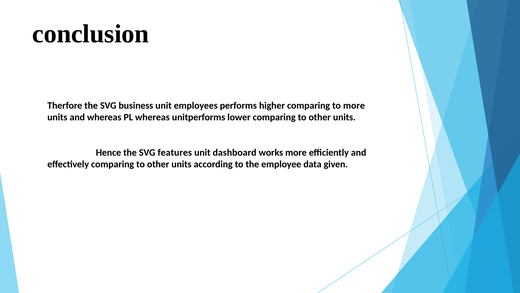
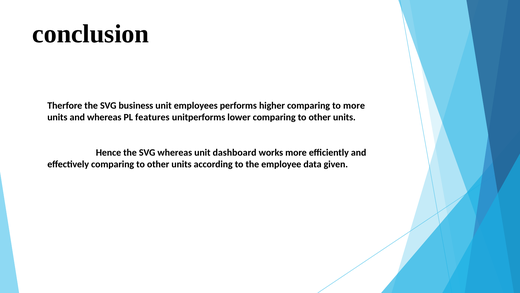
PL whereas: whereas -> features (152, 117)
SVG features: features -> whereas (175, 152)
